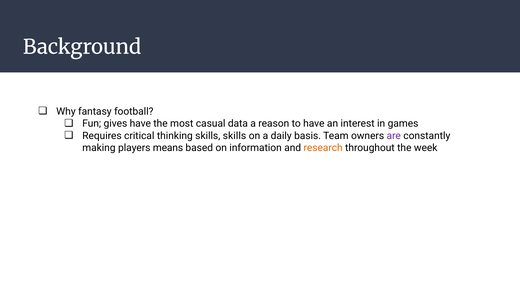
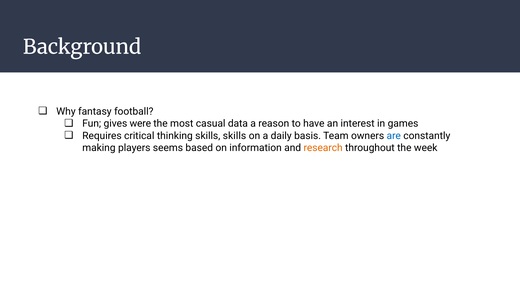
gives have: have -> were (140, 124)
are colour: purple -> blue (394, 136)
means: means -> seems (168, 148)
